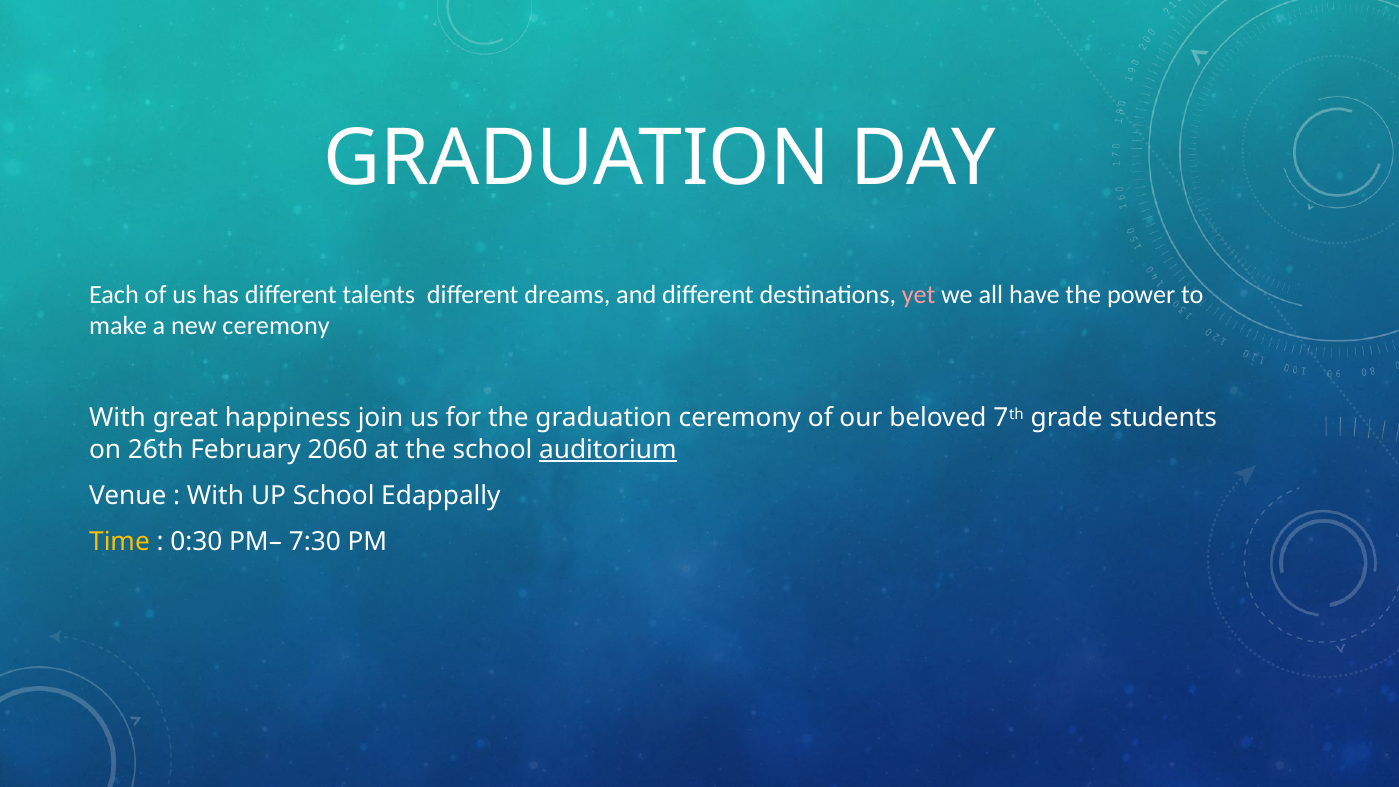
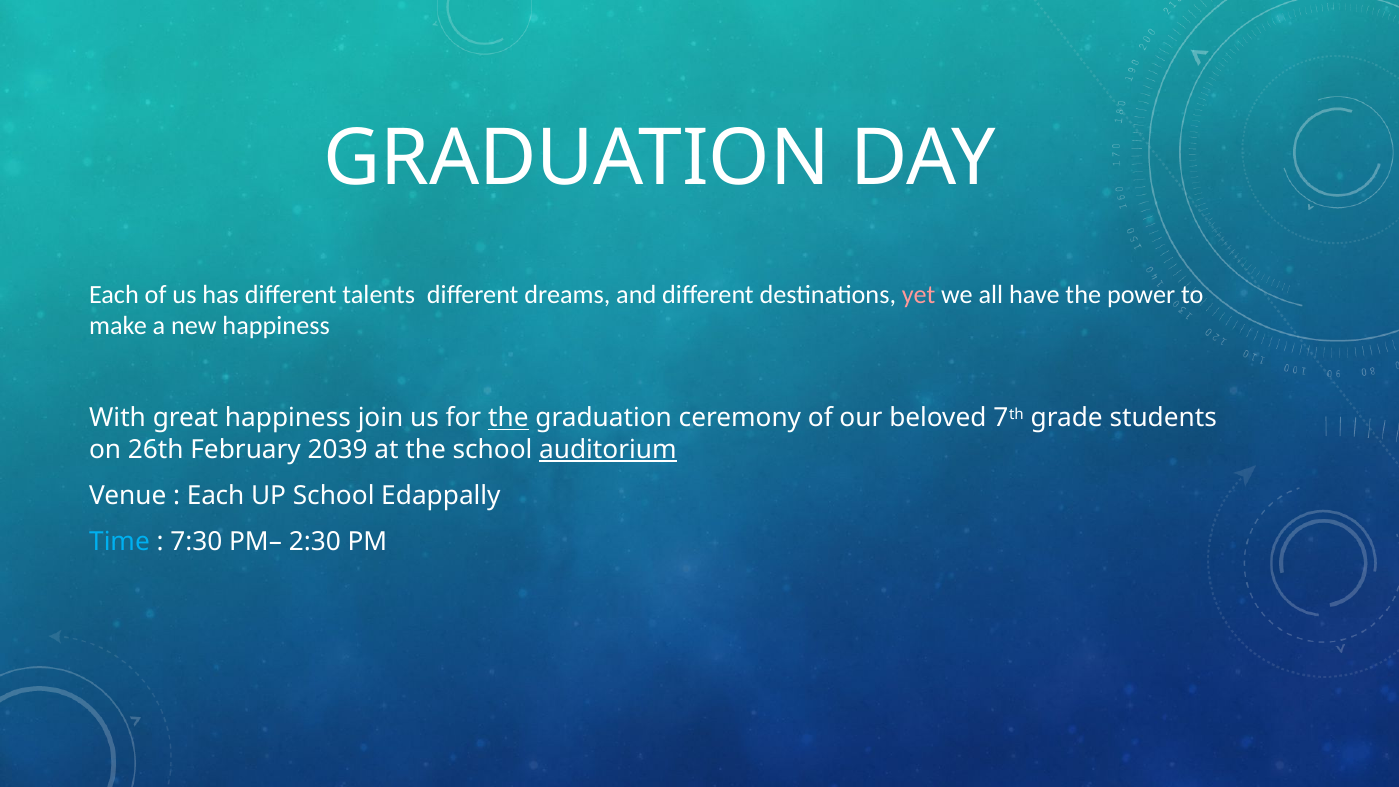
new ceremony: ceremony -> happiness (276, 326)
the underline: none -> present (508, 418)
2060: 2060 -> 2039 (338, 450)
With: With -> Each (216, 496)
Time colour: yellow -> light blue (119, 542)
0:30: 0:30 -> 7:30 (196, 542)
7:30: 7:30 -> 2:30 (315, 542)
